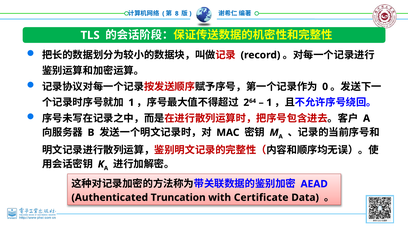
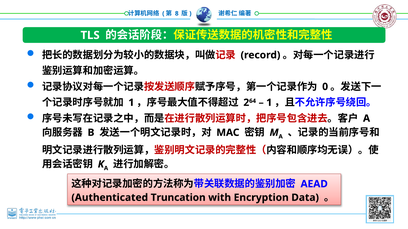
Certificate: Certificate -> Encryption (261, 198)
